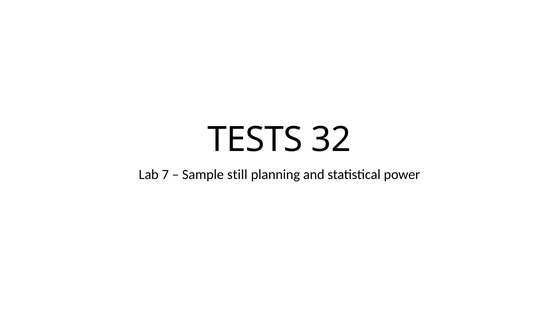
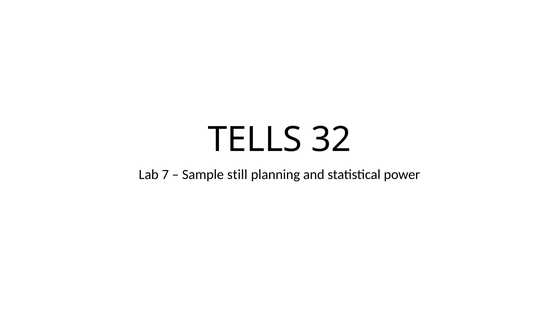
TESTS: TESTS -> TELLS (255, 140)
